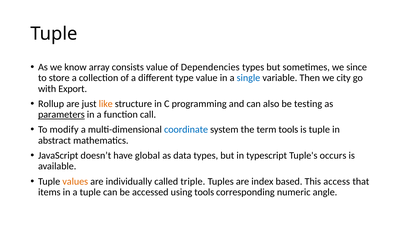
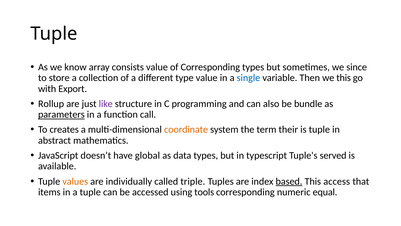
of Dependencies: Dependencies -> Corresponding (210, 67)
we city: city -> this (344, 78)
like colour: orange -> purple (106, 104)
testing: testing -> bundle (308, 104)
modify: modify -> creates (64, 129)
coordinate colour: blue -> orange (186, 129)
term tools: tools -> their (288, 129)
occurs: occurs -> served (333, 155)
based underline: none -> present (289, 181)
angle: angle -> equal (325, 192)
